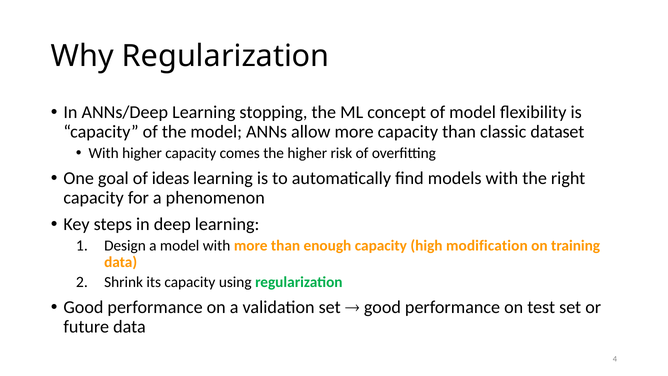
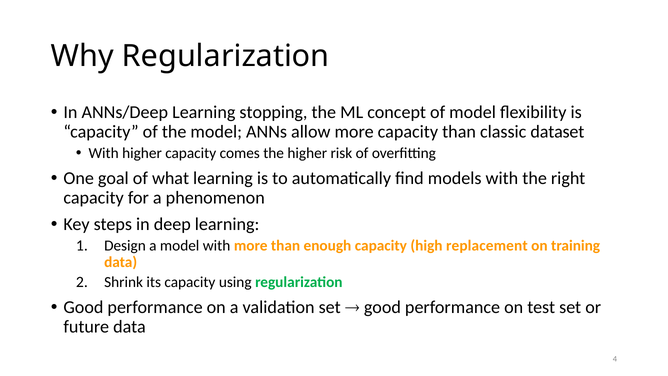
ideas: ideas -> what (171, 178)
modification: modification -> replacement (487, 246)
